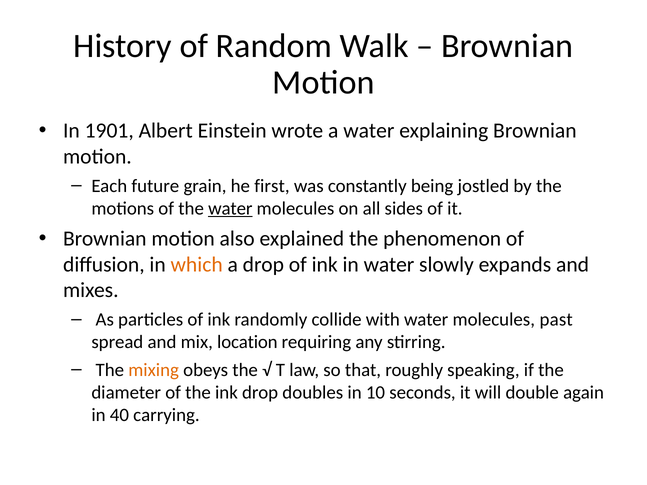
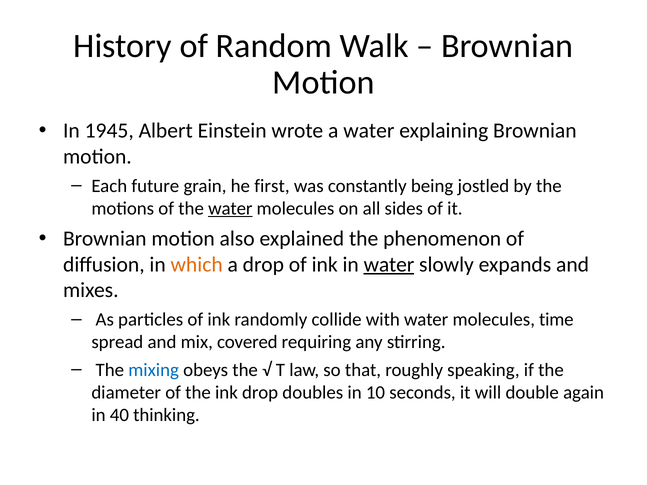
1901: 1901 -> 1945 (109, 131)
water underline: none -> present (389, 265)
past: past -> time (556, 320)
location: location -> covered (247, 342)
mixing colour: orange -> blue (154, 370)
carrying: carrying -> thinking (166, 415)
